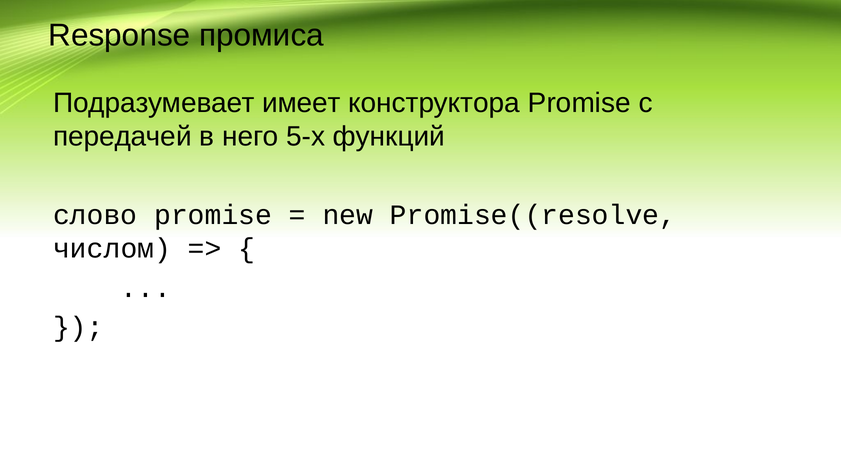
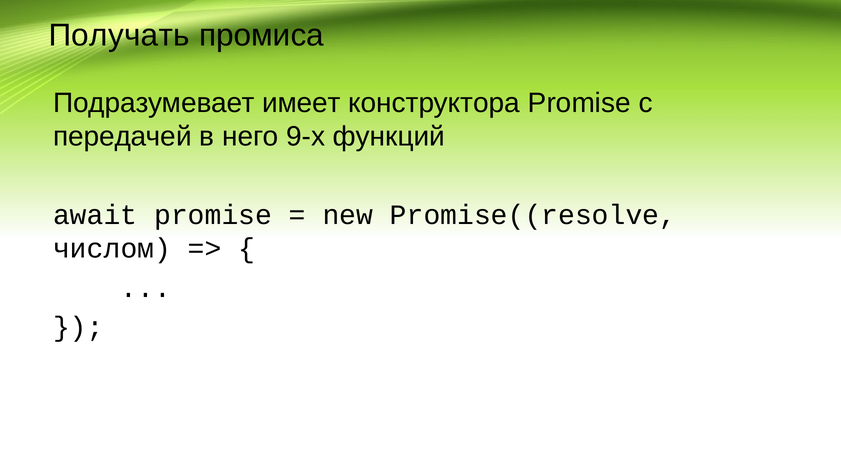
Response: Response -> Получать (119, 35)
5-х: 5-х -> 9-х (306, 137)
слово: слово -> await (95, 215)
